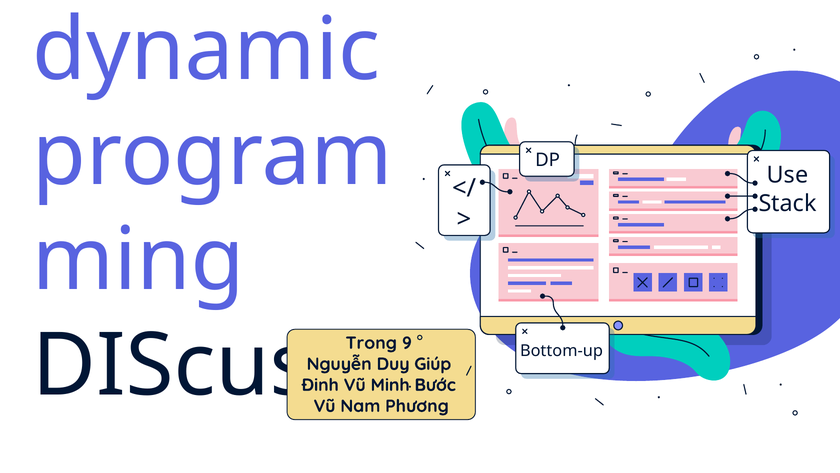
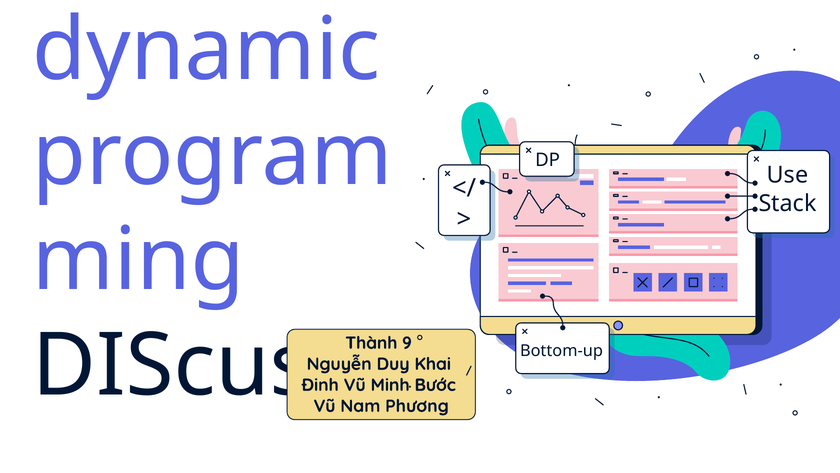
Trong: Trong -> Thành (371, 343)
Giúp: Giúp -> Khai (433, 364)
